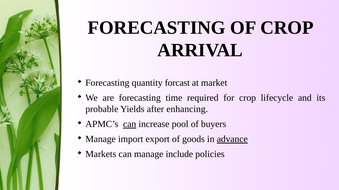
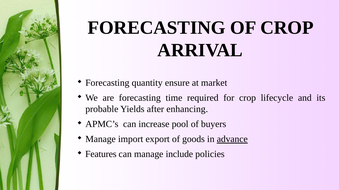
forcast: forcast -> ensure (177, 83)
can underline: present -> none (130, 125)
Markets: Markets -> Features (101, 155)
